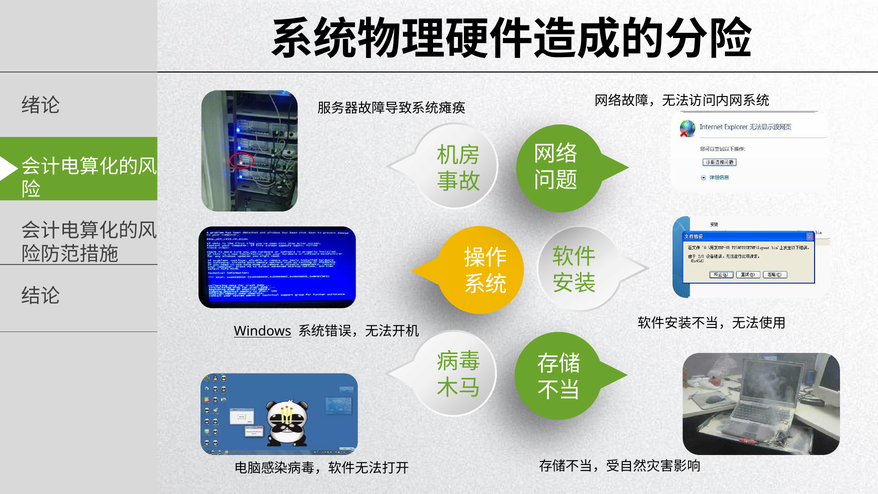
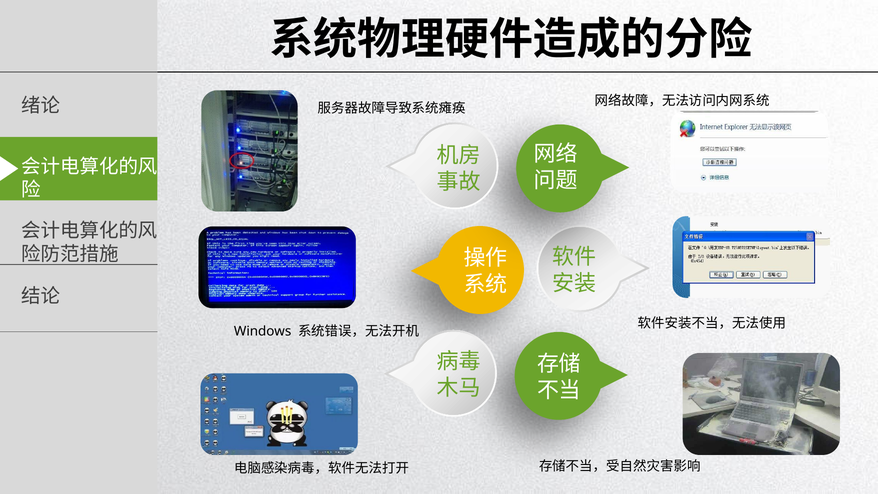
Windows underline: present -> none (263, 331)
